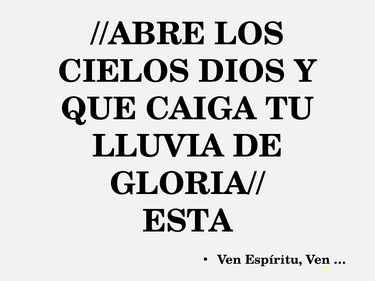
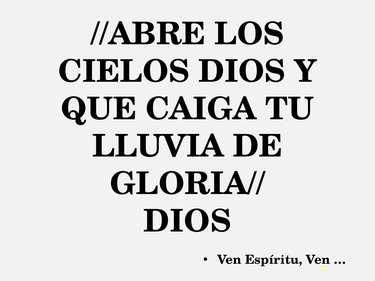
ESTA: ESTA -> DIOS (187, 222)
